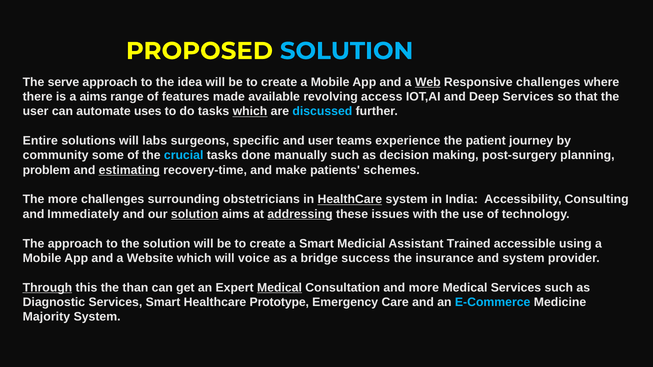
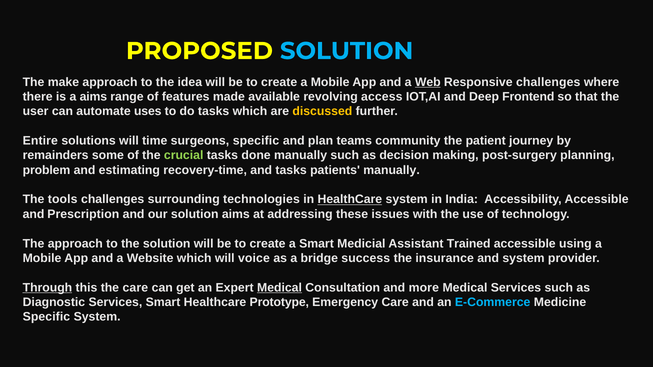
serve: serve -> make (63, 82)
Deep Services: Services -> Frontend (528, 97)
which underline: present -> none (250, 111)
discussed colour: light blue -> yellow (322, 111)
labs: labs -> time (155, 141)
and user: user -> plan (321, 141)
experience: experience -> community (408, 141)
community: community -> remainders (56, 156)
crucial colour: light blue -> light green (184, 156)
estimating underline: present -> none (129, 170)
and make: make -> tasks (291, 170)
patients schemes: schemes -> manually (392, 170)
The more: more -> tools (63, 200)
obstetricians: obstetricians -> technologies (261, 200)
Accessibility Consulting: Consulting -> Accessible (597, 200)
Immediately: Immediately -> Prescription (83, 214)
solution underline: present -> none (195, 214)
addressing underline: present -> none (300, 214)
the than: than -> care (135, 288)
Majority: Majority -> Specific (46, 317)
